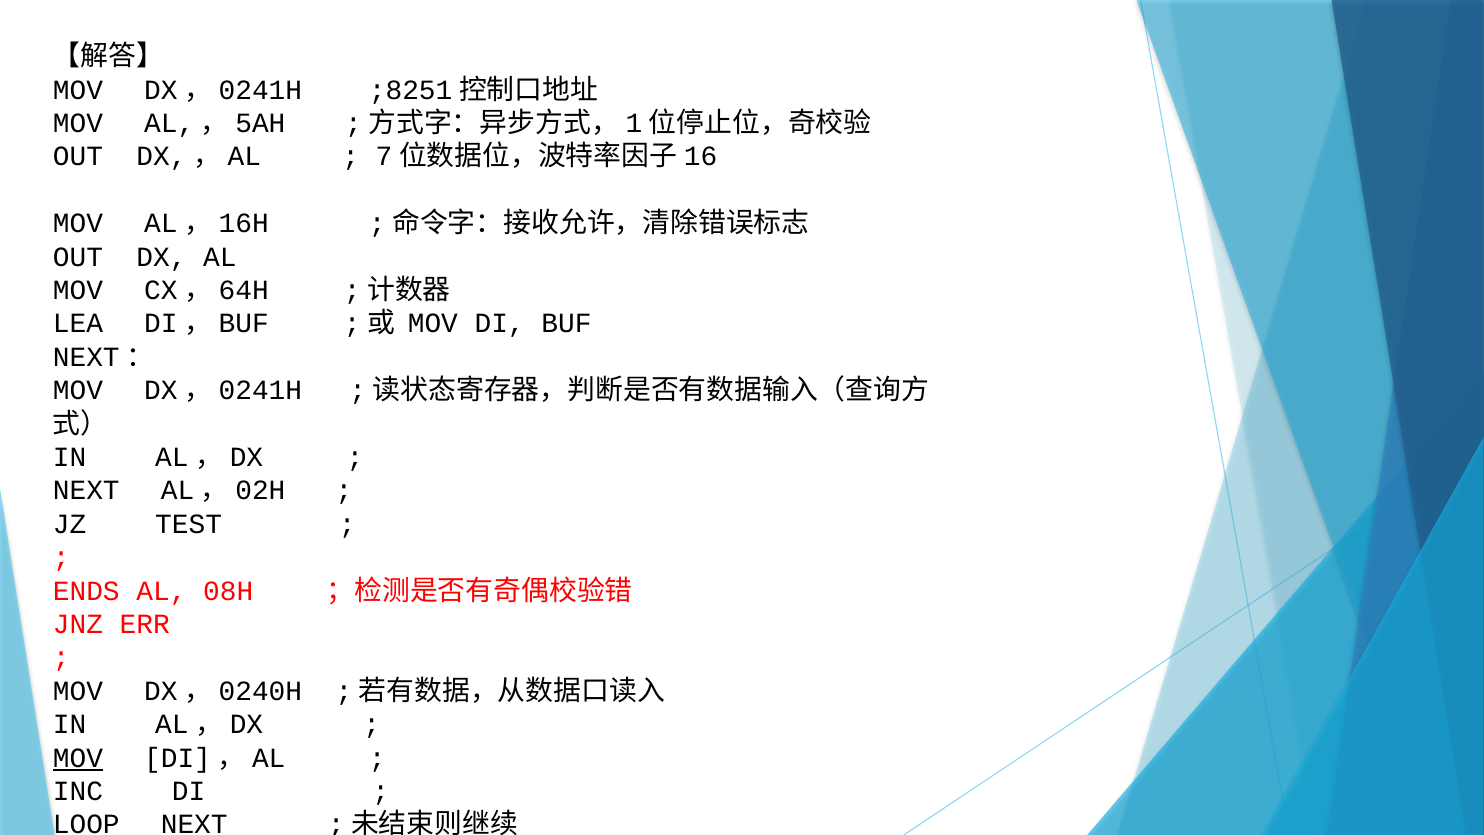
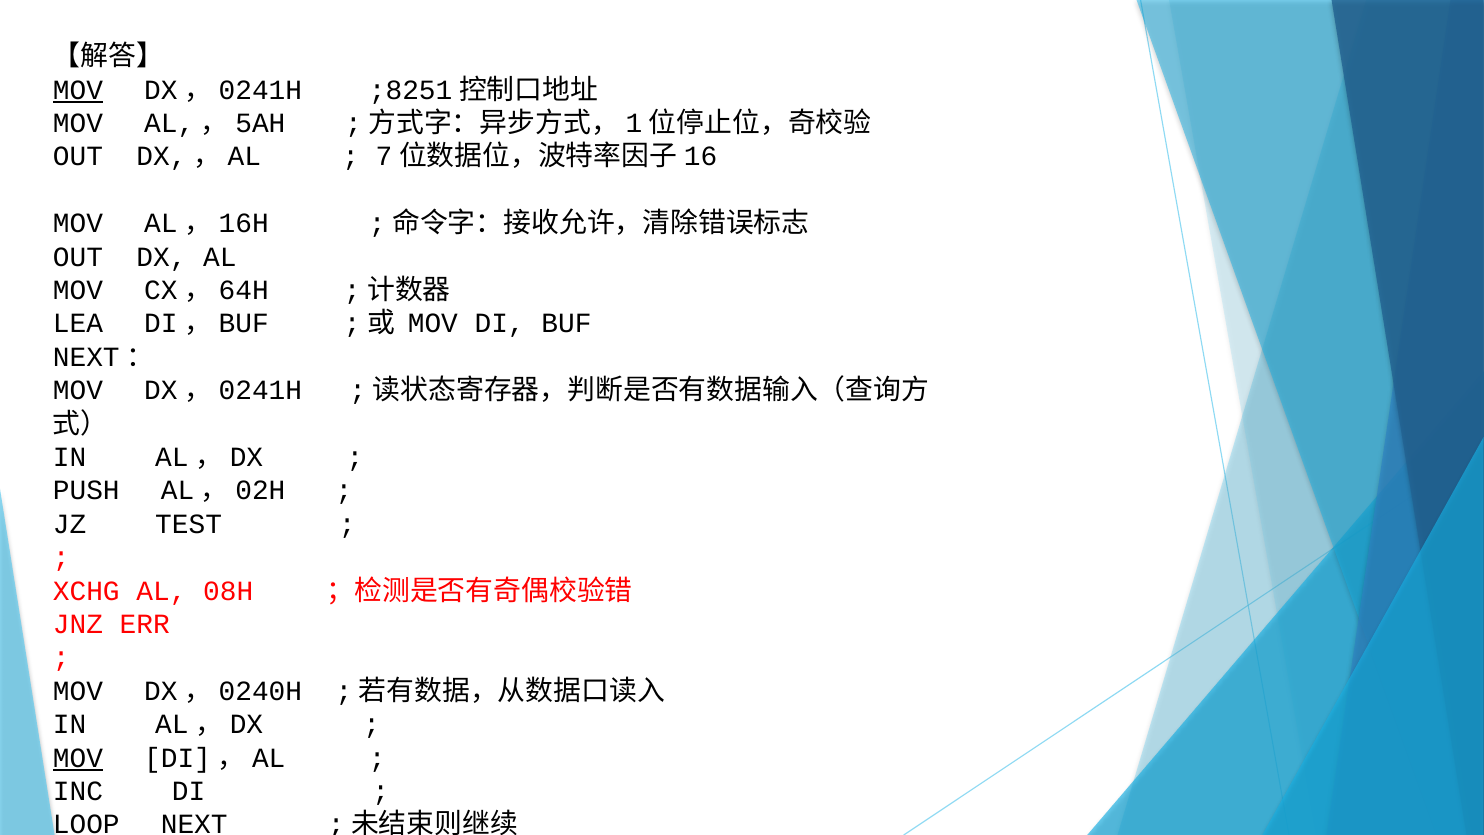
MOV underline: none -> present (78, 90)
NEXT: NEXT -> PUSH (86, 490)
ENDS: ENDS -> XCHG (86, 591)
